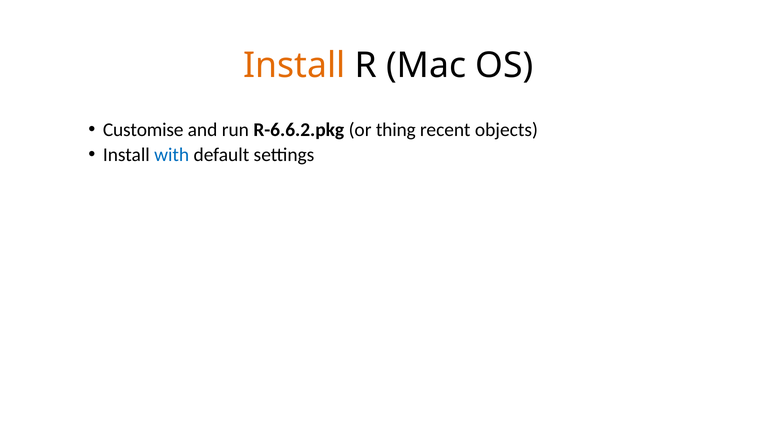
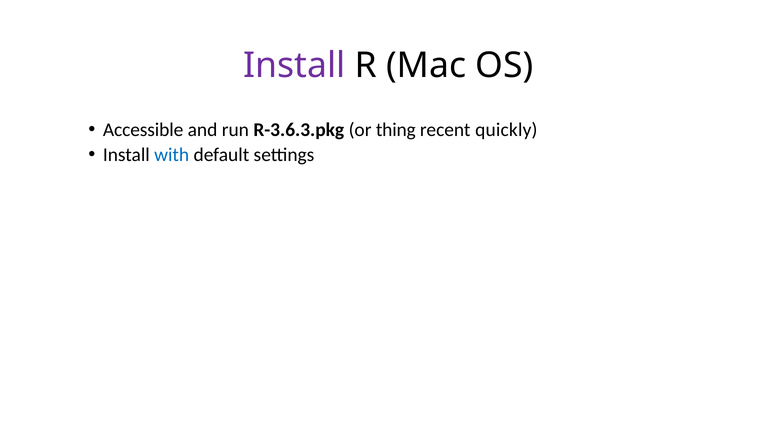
Install colour: orange -> purple (294, 65)
Customise: Customise -> Accessible (143, 130)
R-6.6.2.pkg: R-6.6.2.pkg -> R-3.6.3.pkg (299, 130)
objects: objects -> quickly (506, 130)
